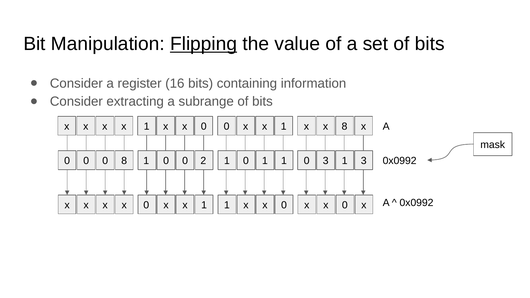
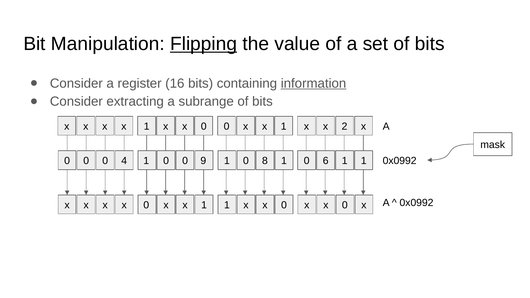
information underline: none -> present (314, 83)
x 8: 8 -> 2 (345, 127)
0 8: 8 -> 4 (124, 161)
2: 2 -> 9 (203, 161)
0 1: 1 -> 8 (265, 161)
0 3: 3 -> 6 (326, 161)
3: 3 -> 1 (364, 161)
